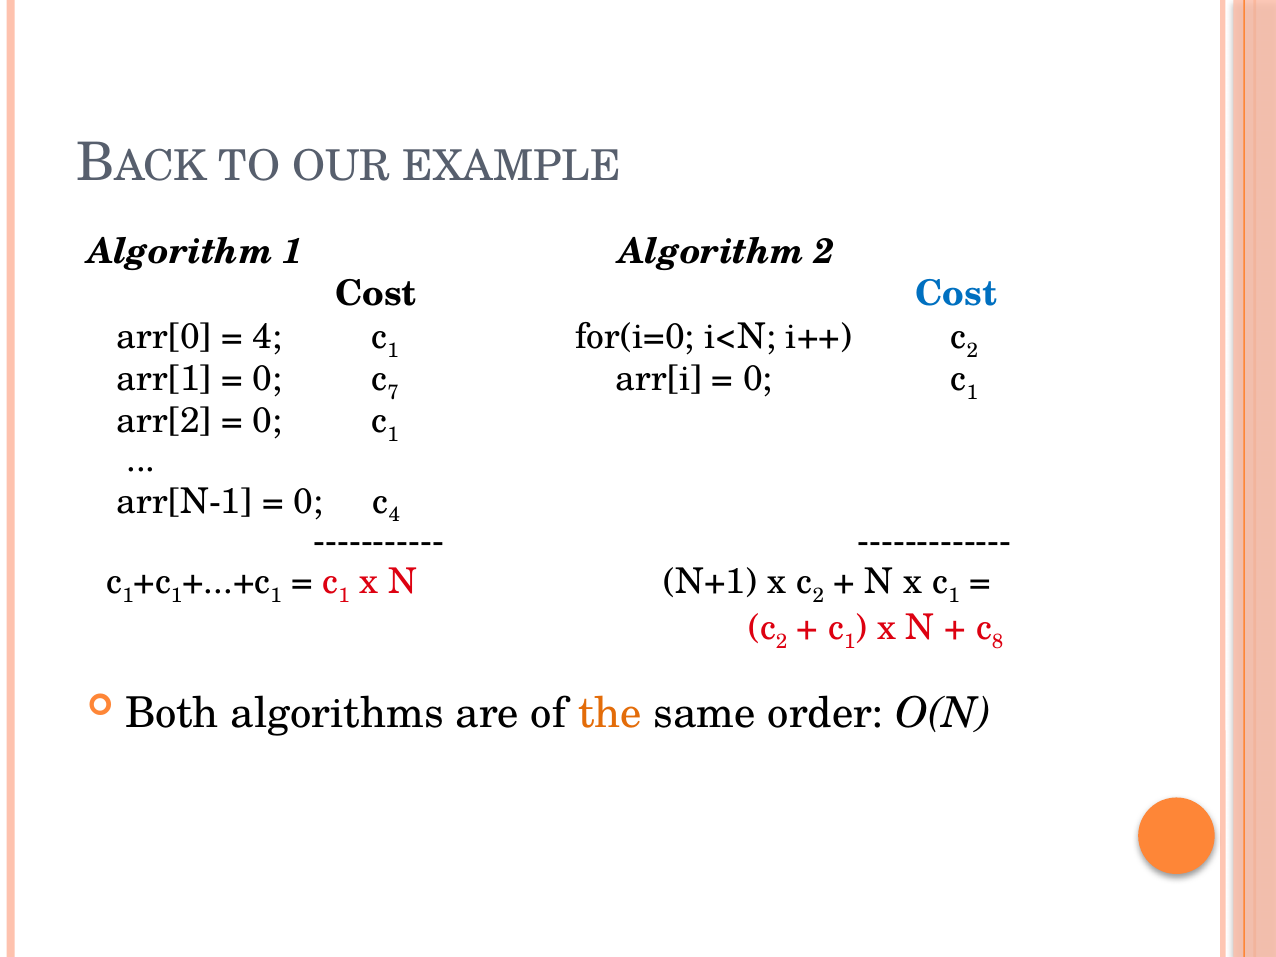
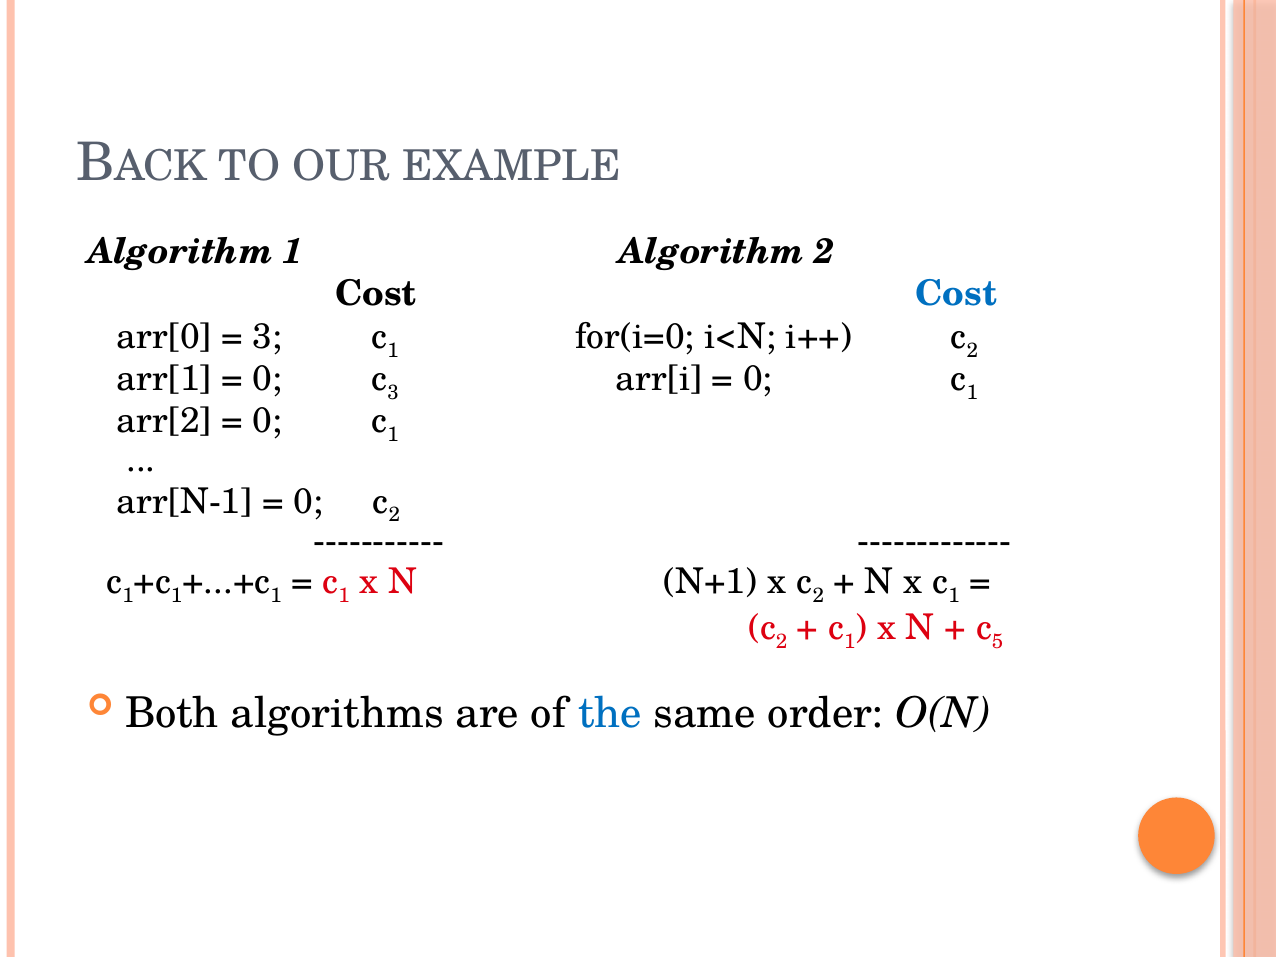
4: 4 -> 3 (268, 337)
7: 7 -> 3 (393, 393)
4: 4 -> 2 (394, 515)
8: 8 -> 5 (998, 641)
the colour: orange -> blue (610, 713)
